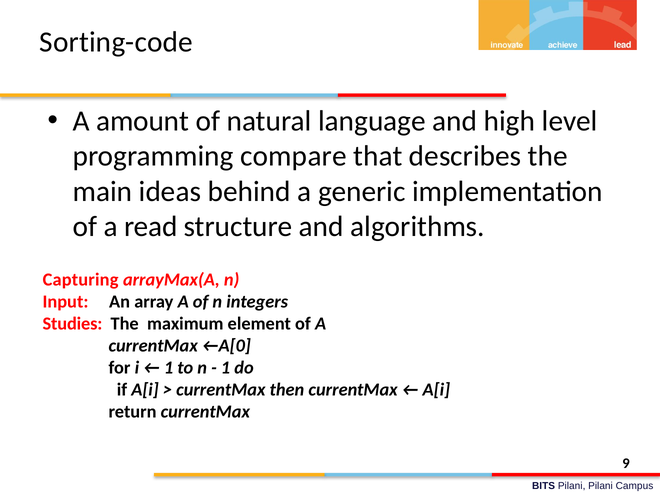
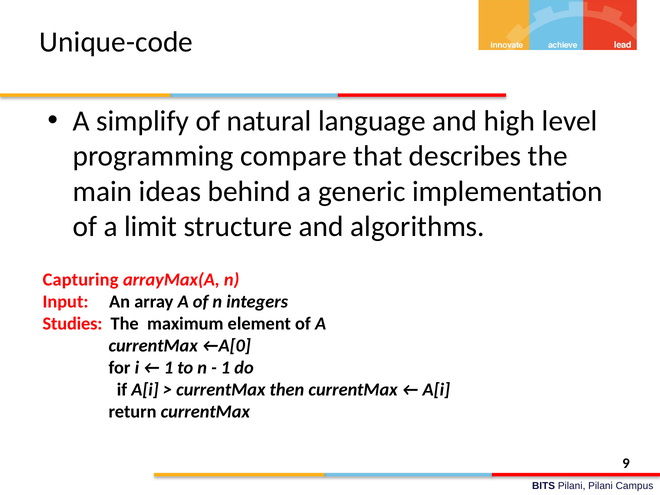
Sorting-code: Sorting-code -> Unique-code (116, 42)
amount: amount -> simplify (143, 121)
read: read -> limit (151, 227)
